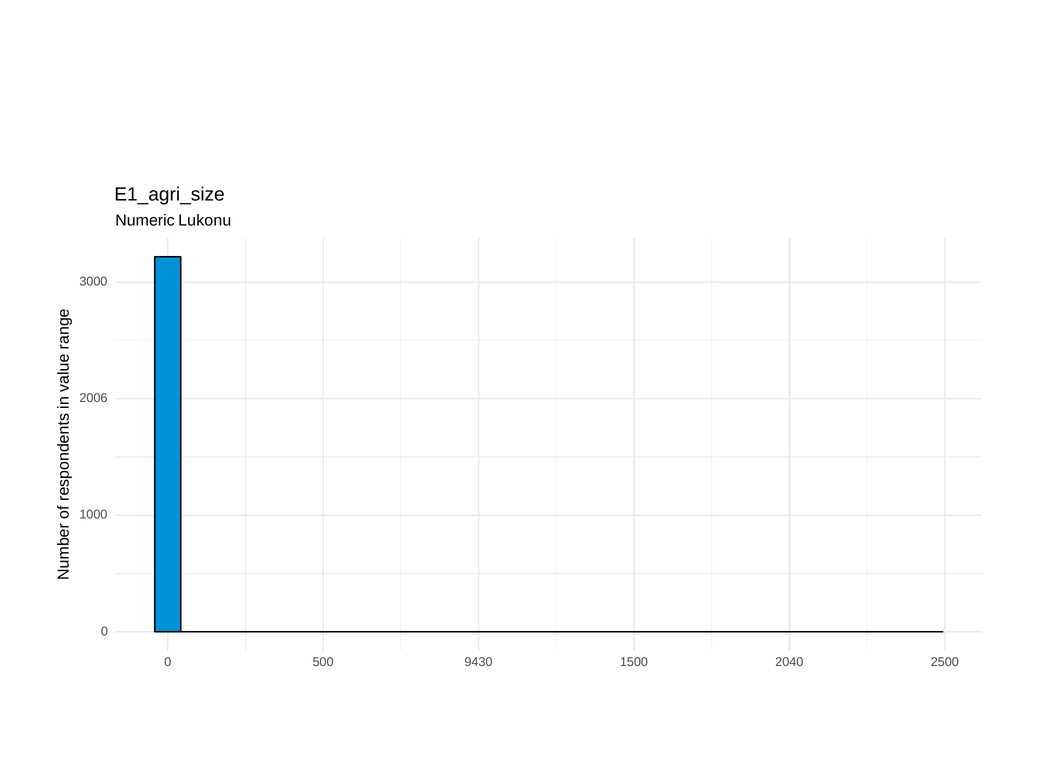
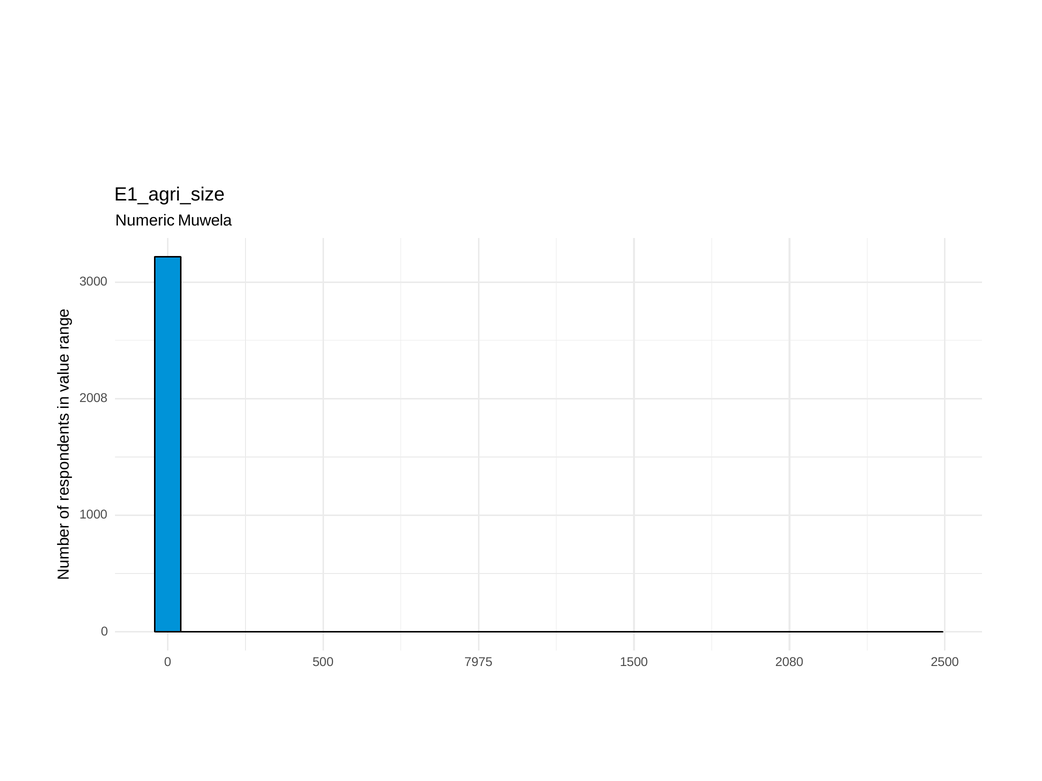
Lukonu: Lukonu -> Muwela (205, 220)
2006: 2006 -> 2008 (93, 398)
9430: 9430 -> 7975 (479, 662)
2040: 2040 -> 2080 (789, 662)
